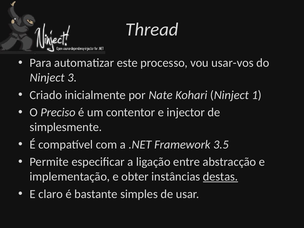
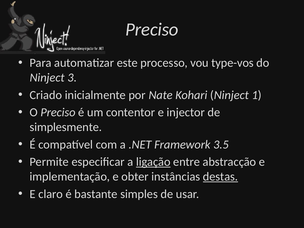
Thread: Thread -> Preciso (152, 29)
usar-vos: usar-vos -> type-vos (233, 63)
ligação underline: none -> present (153, 162)
